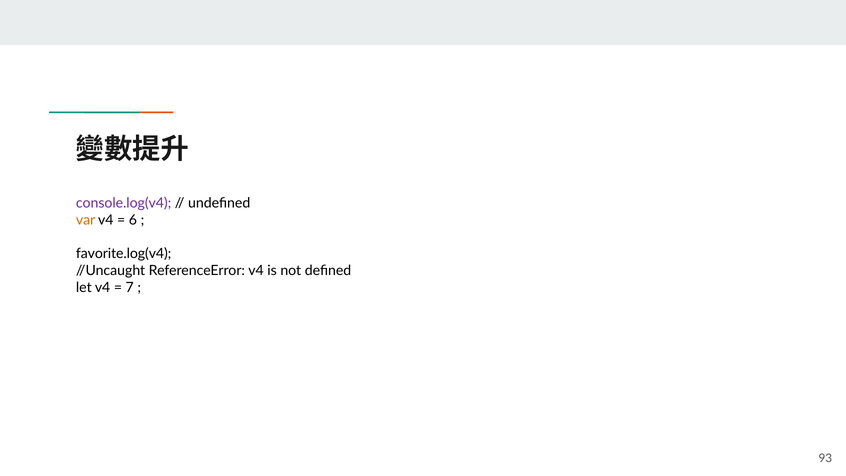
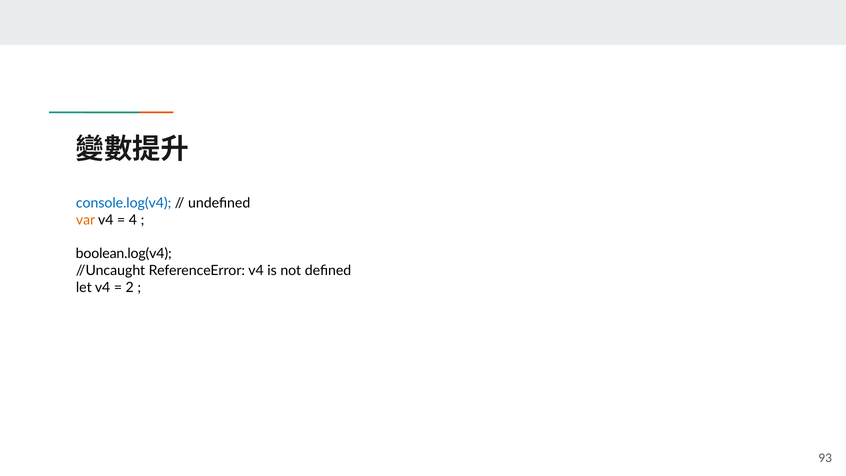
console.log(v4 colour: purple -> blue (124, 203)
6: 6 -> 4 (133, 220)
favorite.log(v4: favorite.log(v4 -> boolean.log(v4 (124, 254)
7: 7 -> 2 (130, 287)
